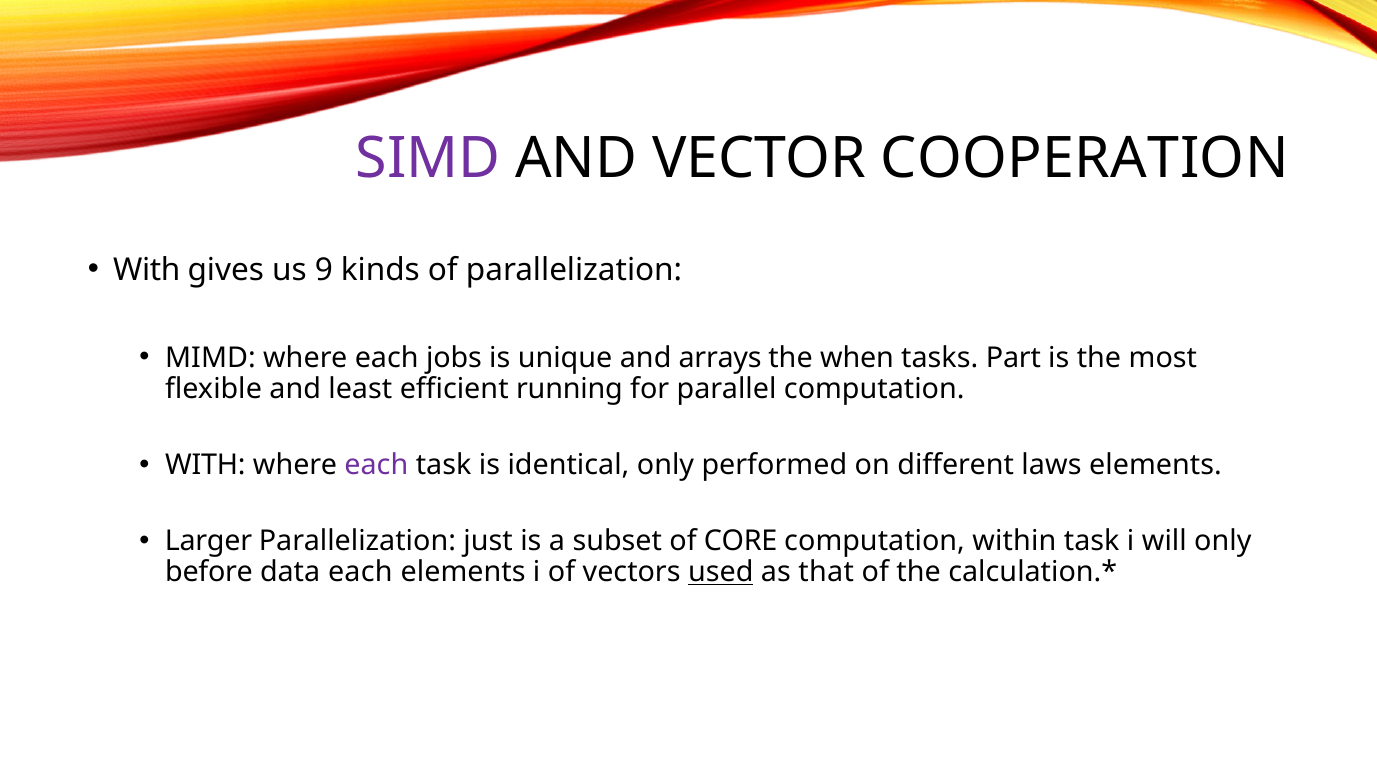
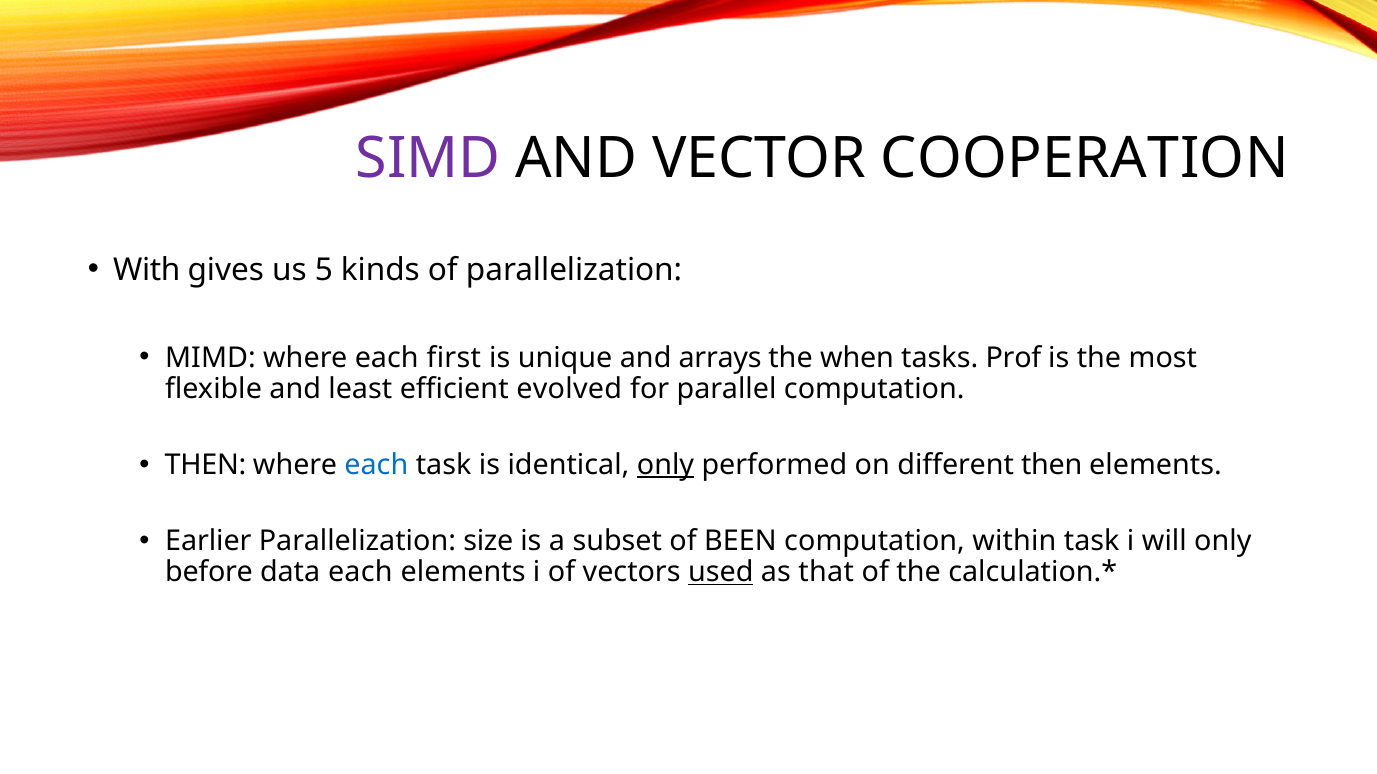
9: 9 -> 5 (324, 270)
jobs: jobs -> first (454, 358)
Part: Part -> Prof (1013, 358)
running: running -> evolved (569, 389)
WITH: WITH -> THEN (205, 465)
each colour: purple -> blue (376, 465)
only underline: none -> present (666, 465)
different laws: laws -> then (1052, 465)
Larger: Larger -> Earlier (208, 541)
just: just -> size (488, 541)
CORE: CORE -> BEEN (740, 541)
